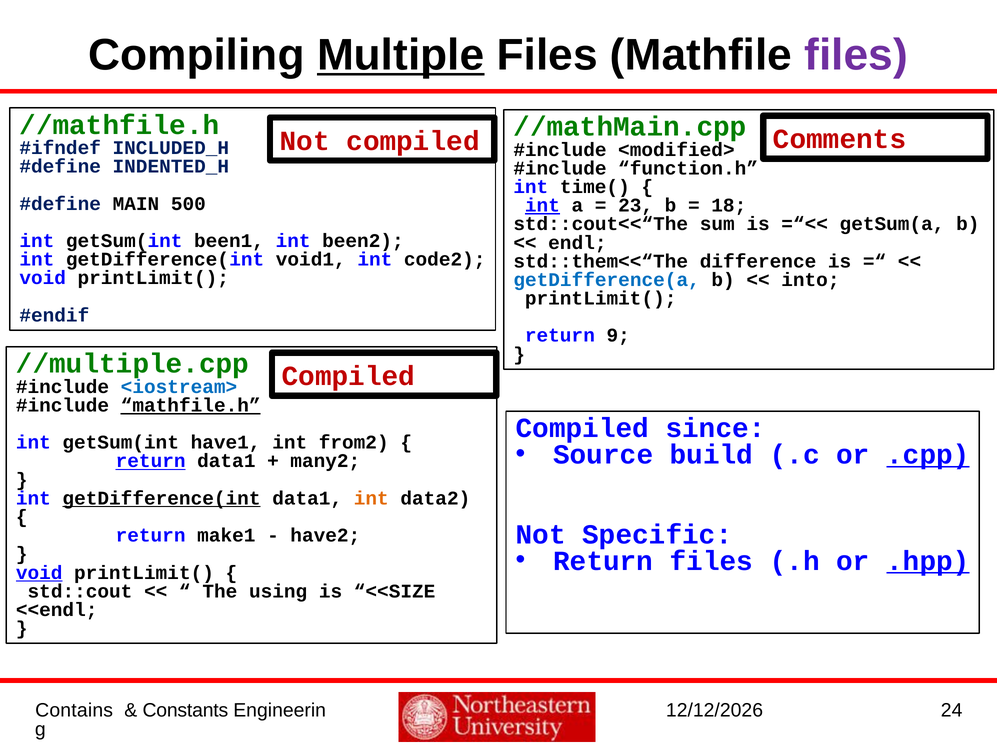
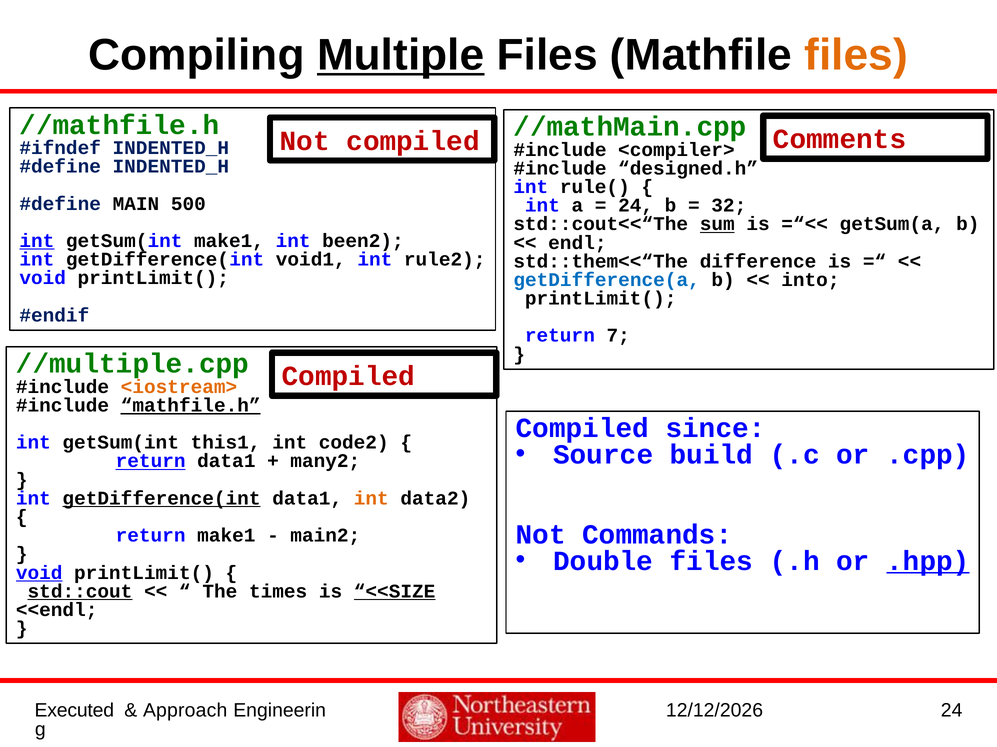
files colour: purple -> orange (856, 55)
INCLUDED_H: INCLUDED_H -> INDENTED_H (171, 148)
<modified>: <modified> -> <compiler> (676, 150)
function.h: function.h -> designed.h (688, 168)
time(: time( -> rule( (595, 187)
int underline: present -> none (542, 206)
23: 23 -> 24 (636, 206)
18: 18 -> 32 (729, 206)
sum underline: none -> present (717, 224)
int underline: none -> present (37, 241)
getSum(int been1: been1 -> make1 (229, 241)
code2: code2 -> rule2 (445, 260)
9: 9 -> 7 (618, 336)
<iostream> colour: blue -> orange (179, 387)
have1: have1 -> this1 (226, 443)
from2: from2 -> code2 (354, 443)
.cpp underline: present -> none (928, 455)
Specific: Specific -> Commands (657, 535)
have2: have2 -> main2 (325, 536)
Return: Return -> Double (603, 562)
std::cout underline: none -> present (80, 592)
using: using -> times (278, 592)
<<SIZE underline: none -> present (395, 592)
Contains: Contains -> Executed (74, 711)
Constants: Constants -> Approach (185, 711)
